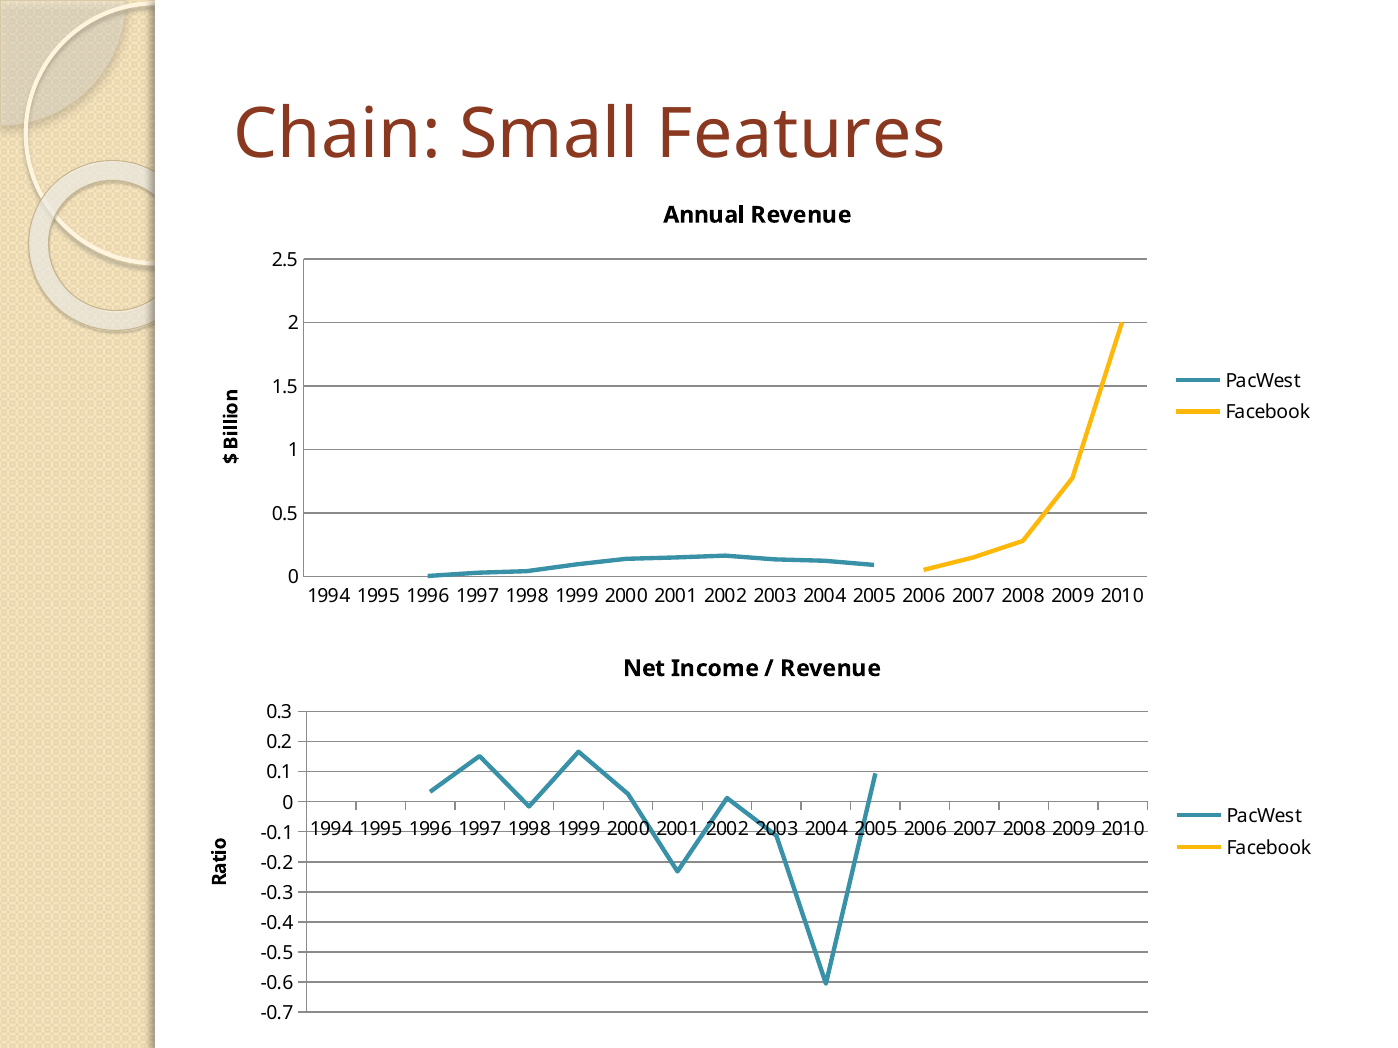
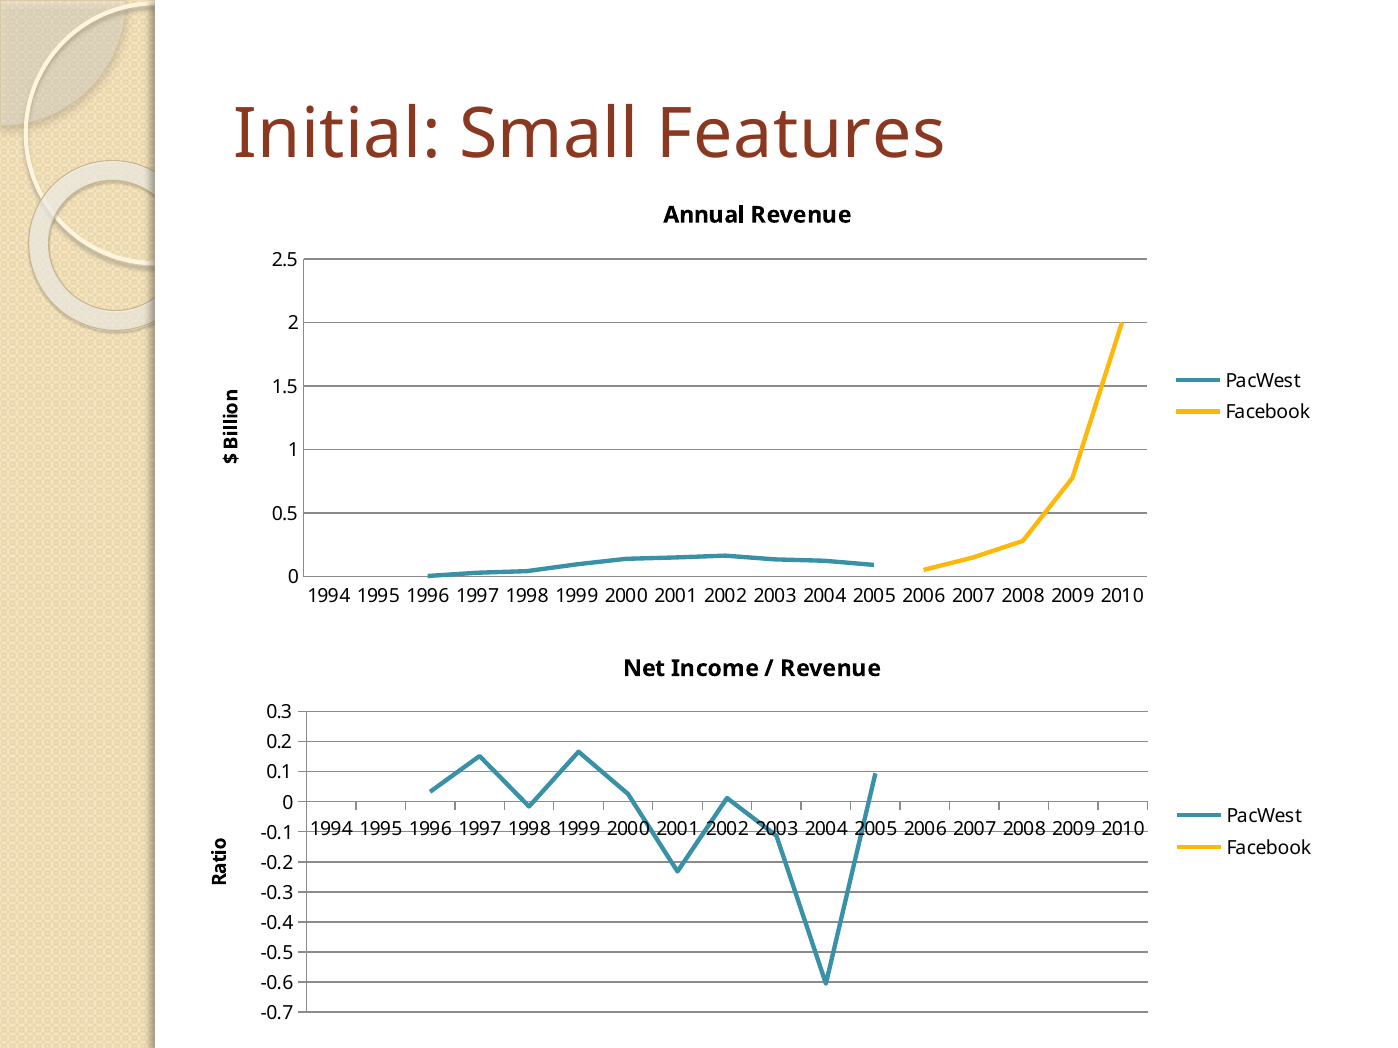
Chain: Chain -> Initial (337, 134)
